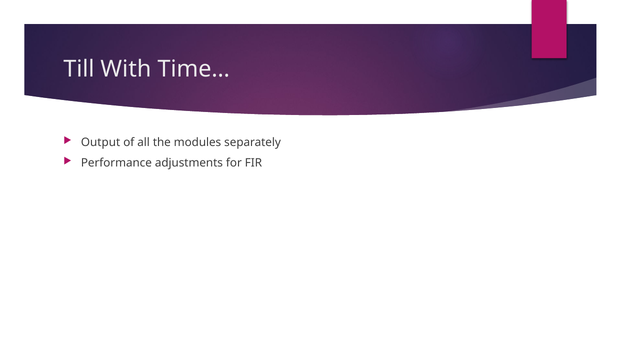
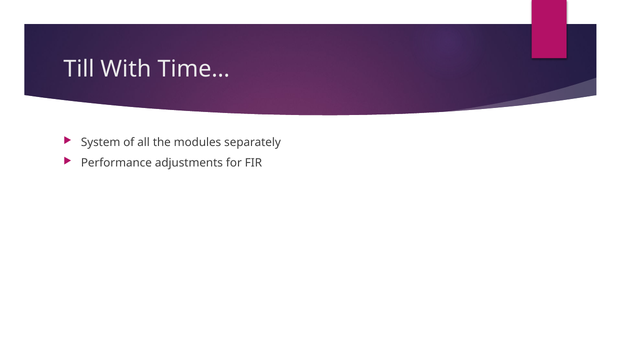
Output: Output -> System (101, 143)
